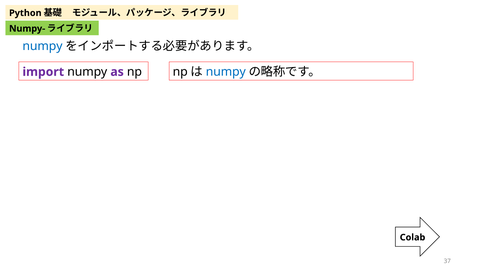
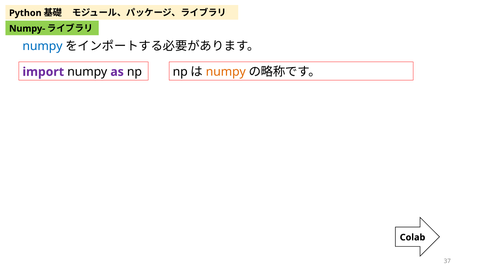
numpy colour: blue -> orange (226, 72)
